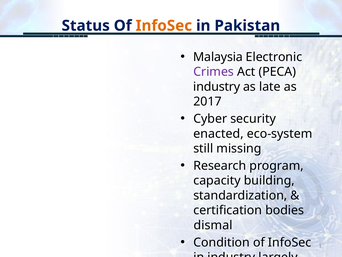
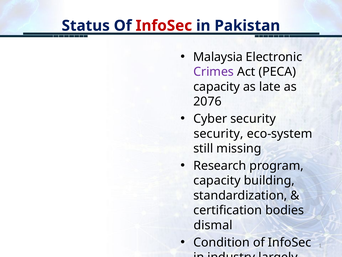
InfoSec colour: orange -> red (164, 26)
industry: industry -> capacity (217, 87)
2017: 2017 -> 2076 (208, 101)
enacted: enacted -> security (218, 133)
